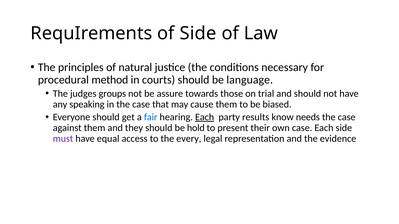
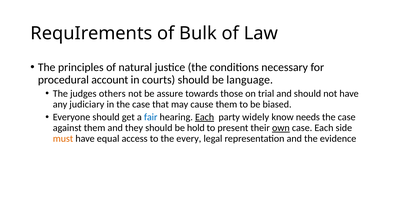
of Side: Side -> Bulk (198, 34)
method: method -> account (110, 80)
groups: groups -> others (112, 94)
speaking: speaking -> judiciary (87, 105)
results: results -> widely (256, 117)
own underline: none -> present (281, 128)
must colour: purple -> orange (63, 139)
